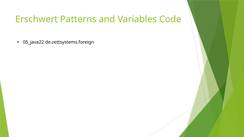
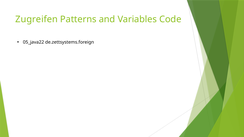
Erschwert: Erschwert -> Zugreifen (37, 19)
